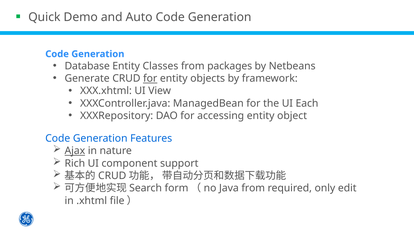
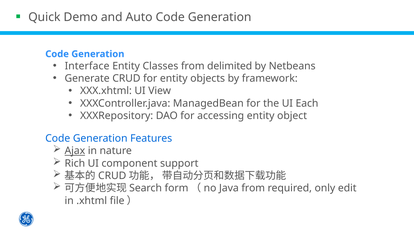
Database: Database -> Interface (87, 66)
packages: packages -> delimited (230, 66)
for underline: present -> none (150, 78)
